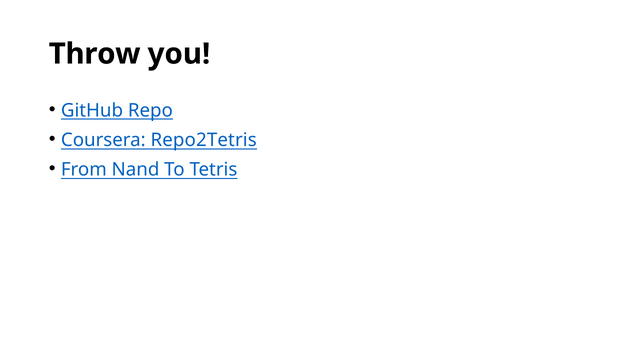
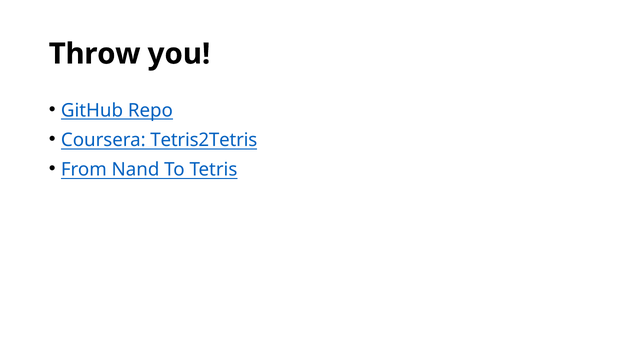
Repo2Tetris: Repo2Tetris -> Tetris2Tetris (204, 140)
